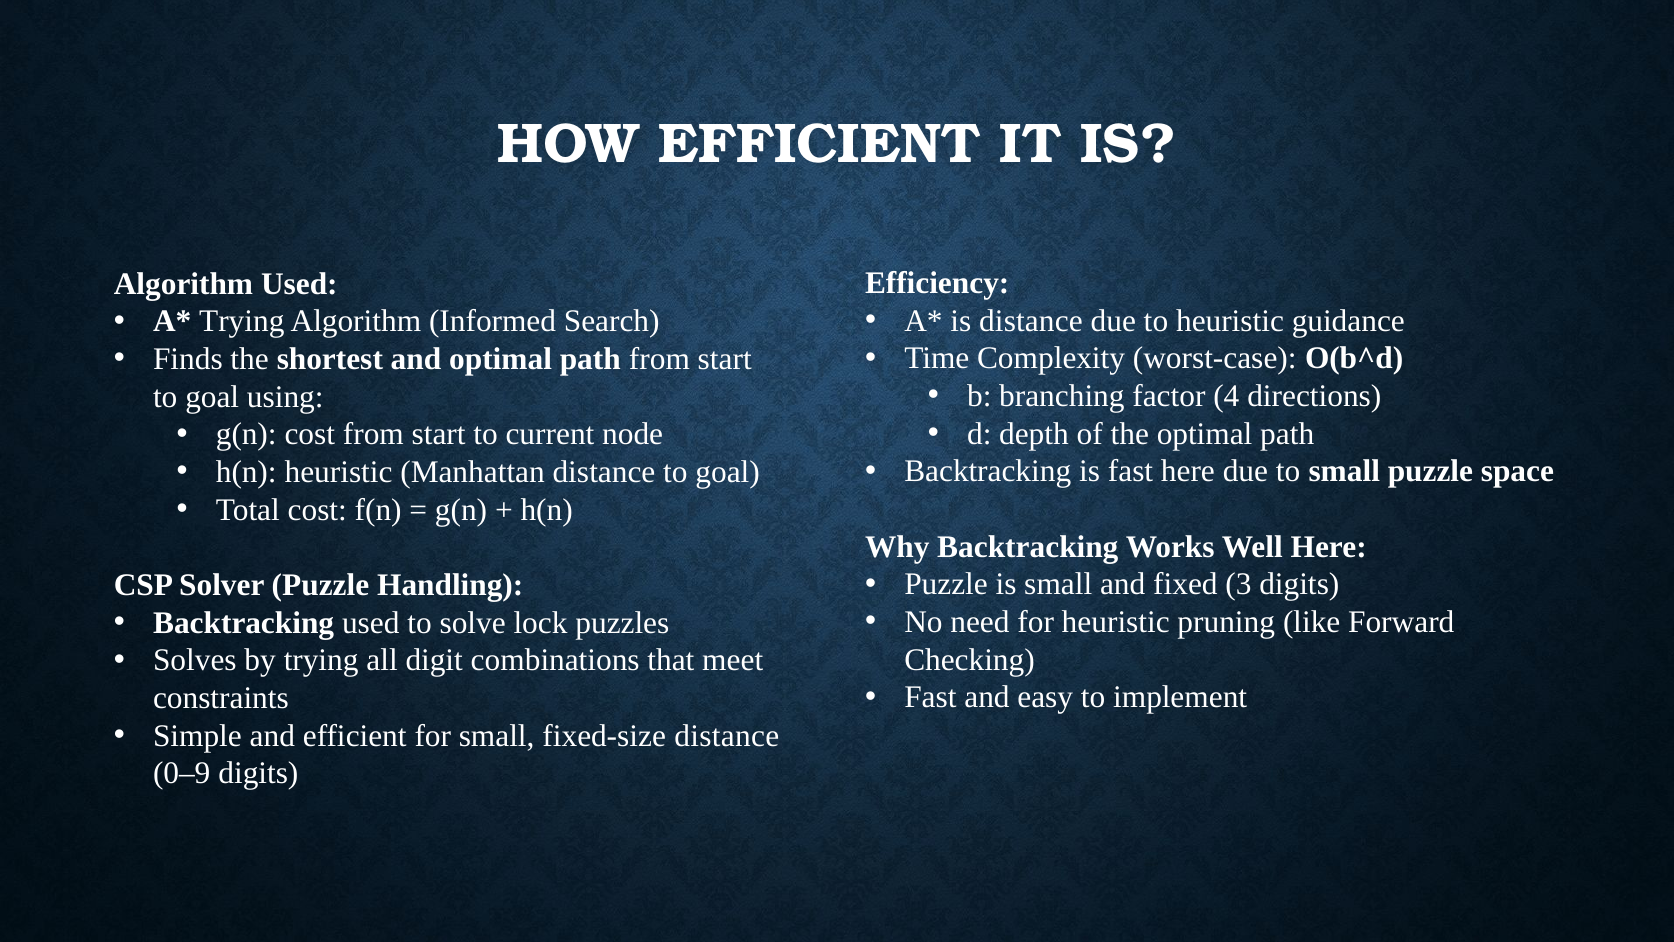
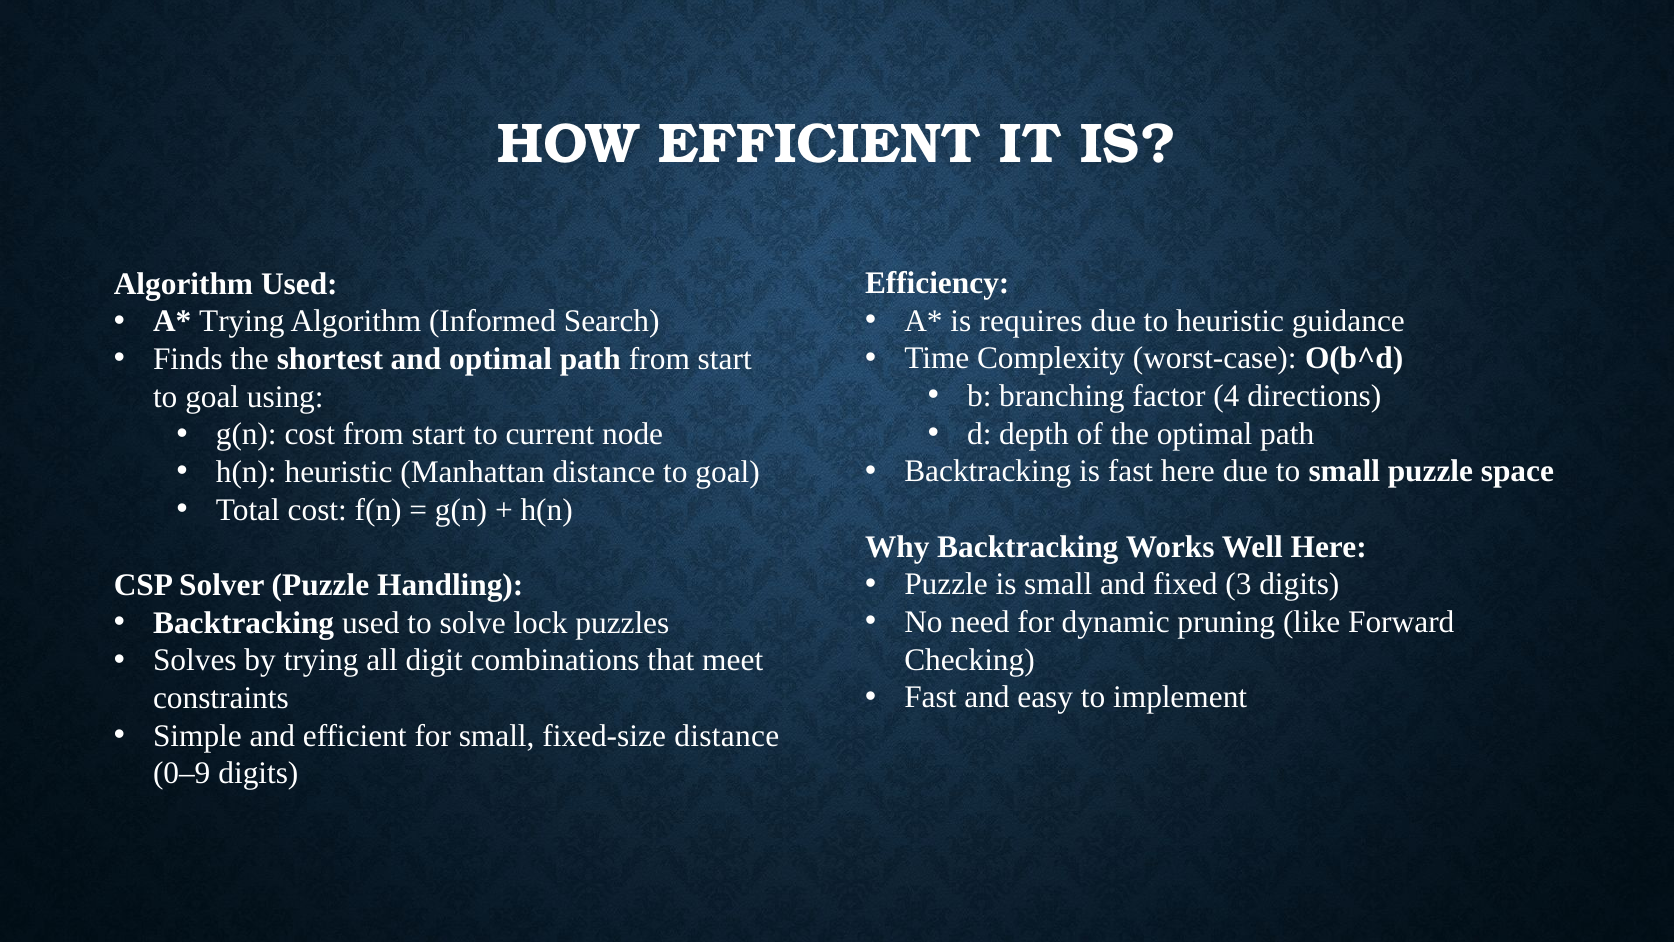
is distance: distance -> requires (1031, 321)
for heuristic: heuristic -> dynamic (1116, 622)
